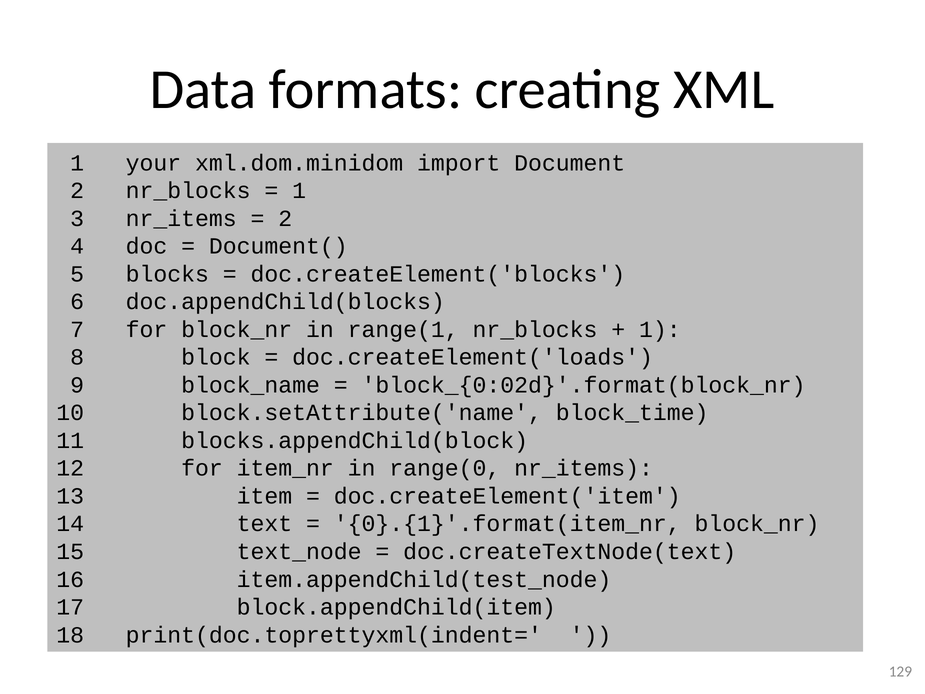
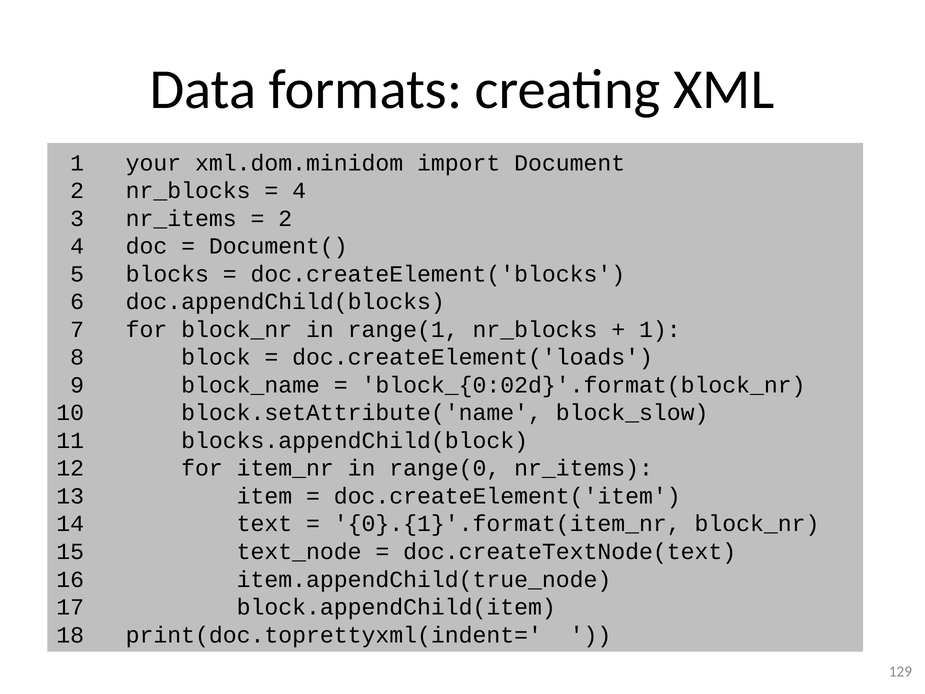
1: 1 -> 4 (299, 191)
block_time: block_time -> block_slow (632, 413)
item.appendChild(test_node: item.appendChild(test_node -> item.appendChild(true_node (424, 579)
